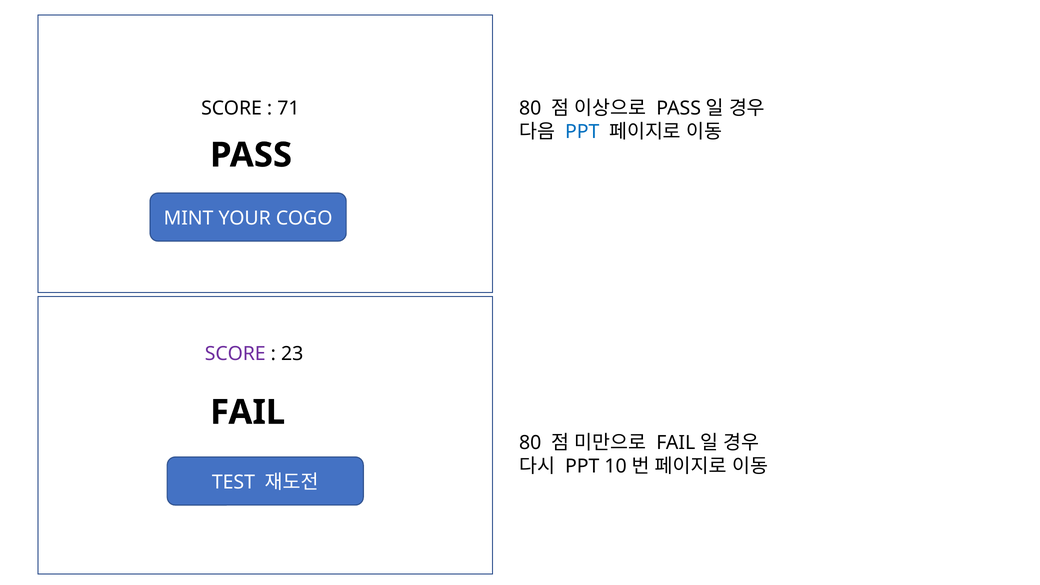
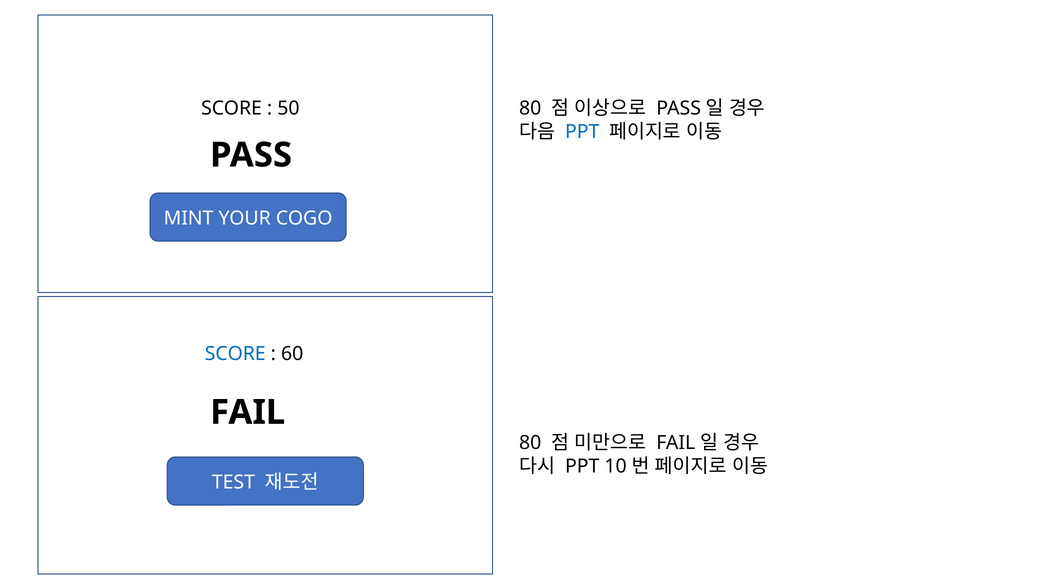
71: 71 -> 50 (288, 108)
SCORE colour: purple -> blue (235, 354)
23: 23 -> 60 (292, 354)
